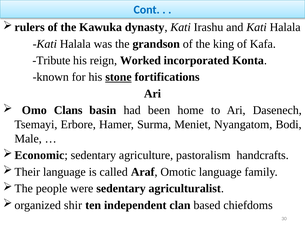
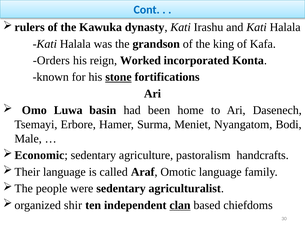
Tribute: Tribute -> Orders (51, 60)
Clans: Clans -> Luwa (68, 110)
clan underline: none -> present (180, 205)
